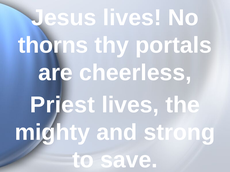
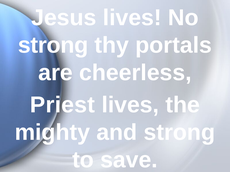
thorns: thorns -> strong (53, 45)
